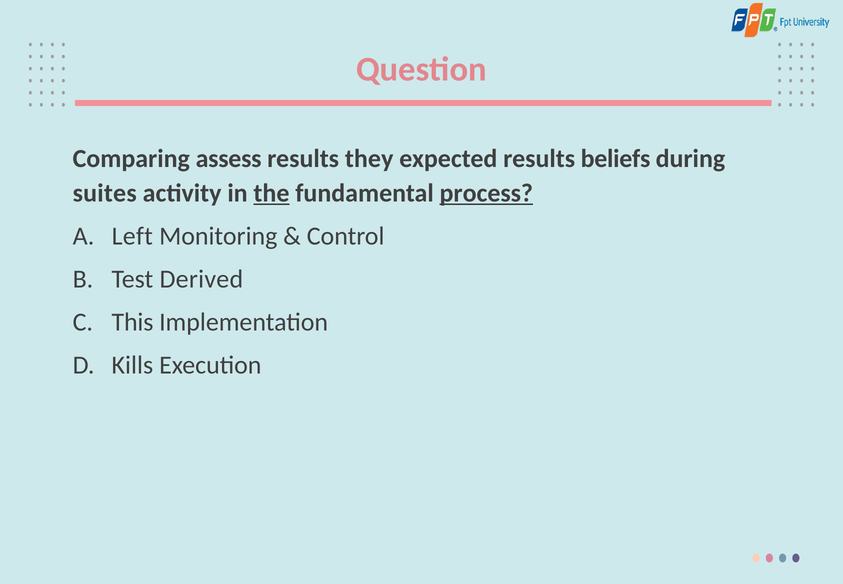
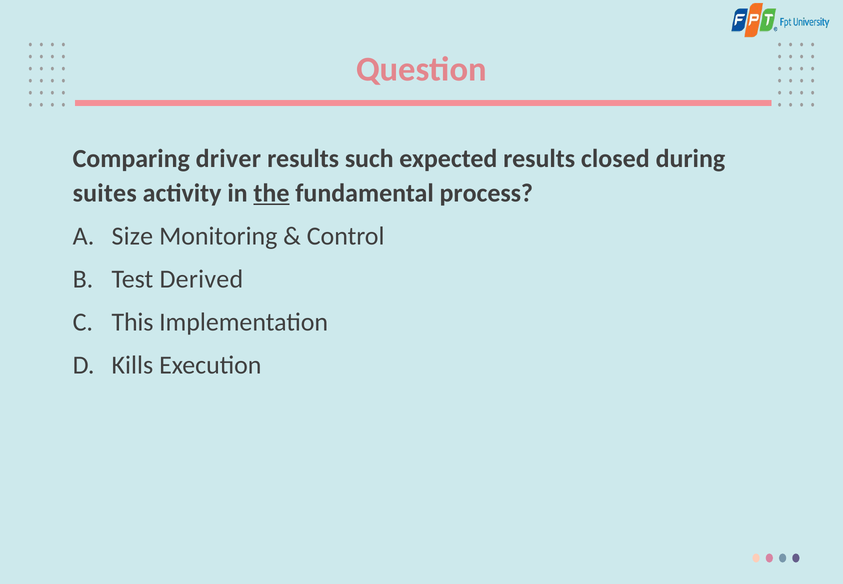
assess: assess -> driver (228, 159)
they: they -> such (369, 159)
beliefs: beliefs -> closed (615, 159)
process underline: present -> none (486, 193)
Left: Left -> Size (132, 236)
